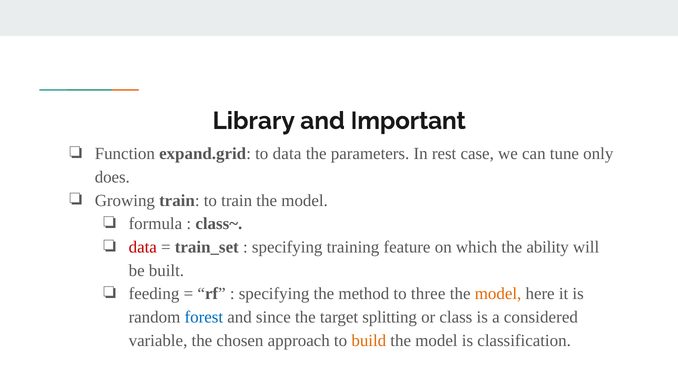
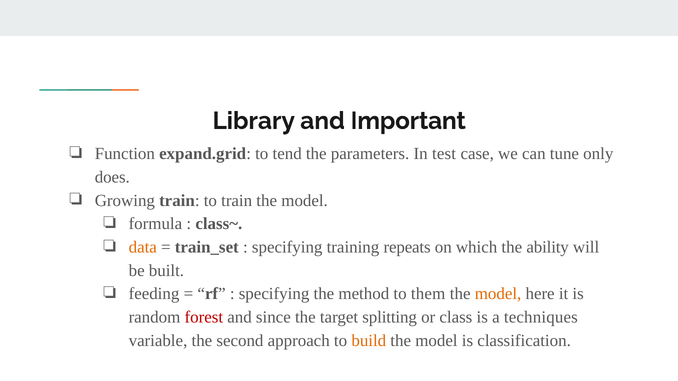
to data: data -> tend (287, 154)
rest: rest -> test (444, 154)
data colour: red -> orange (143, 247)
feature: feature -> repeats (407, 247)
three: three -> them (428, 294)
forest colour: blue -> red (204, 318)
considered: considered -> techniques (541, 318)
chosen: chosen -> second (240, 341)
